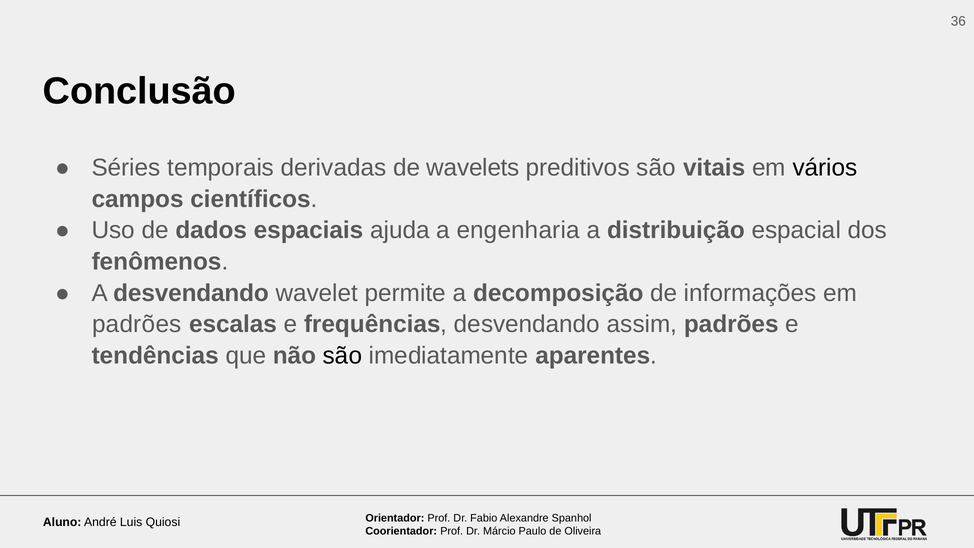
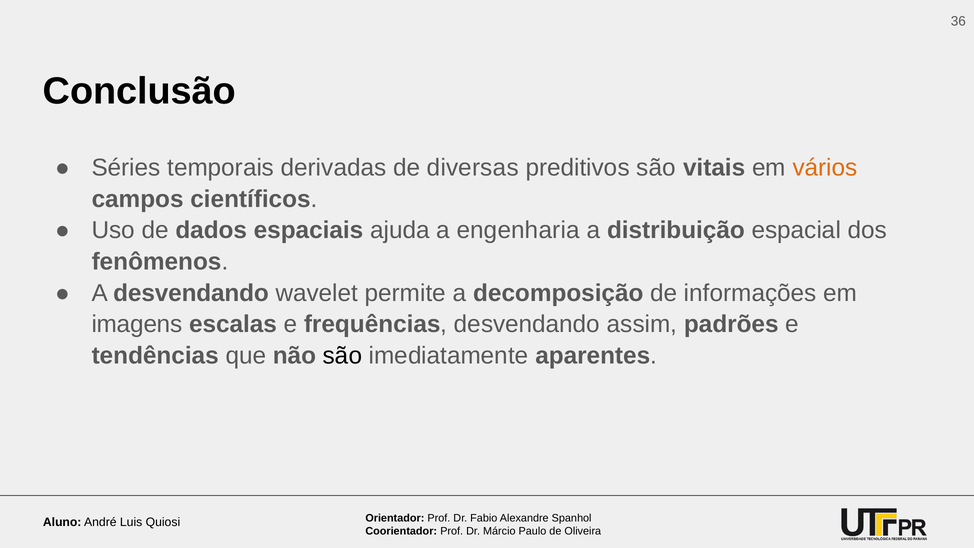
wavelets: wavelets -> diversas (473, 168)
vários colour: black -> orange (825, 168)
padrões: padrões -> imagens (137, 324)
